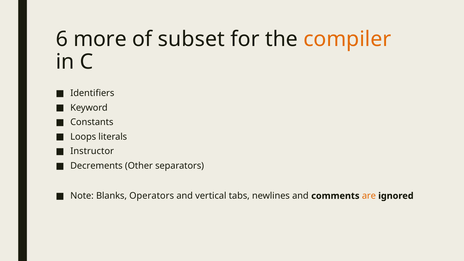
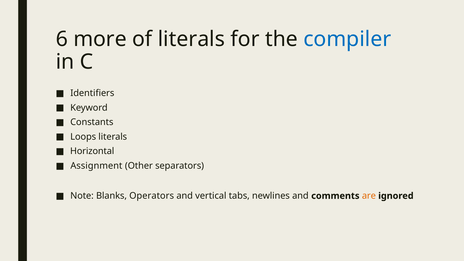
of subset: subset -> literals (191, 39)
compiler colour: orange -> blue (347, 39)
Instructor: Instructor -> Horizontal (92, 151)
Decrements: Decrements -> Assignment (96, 166)
